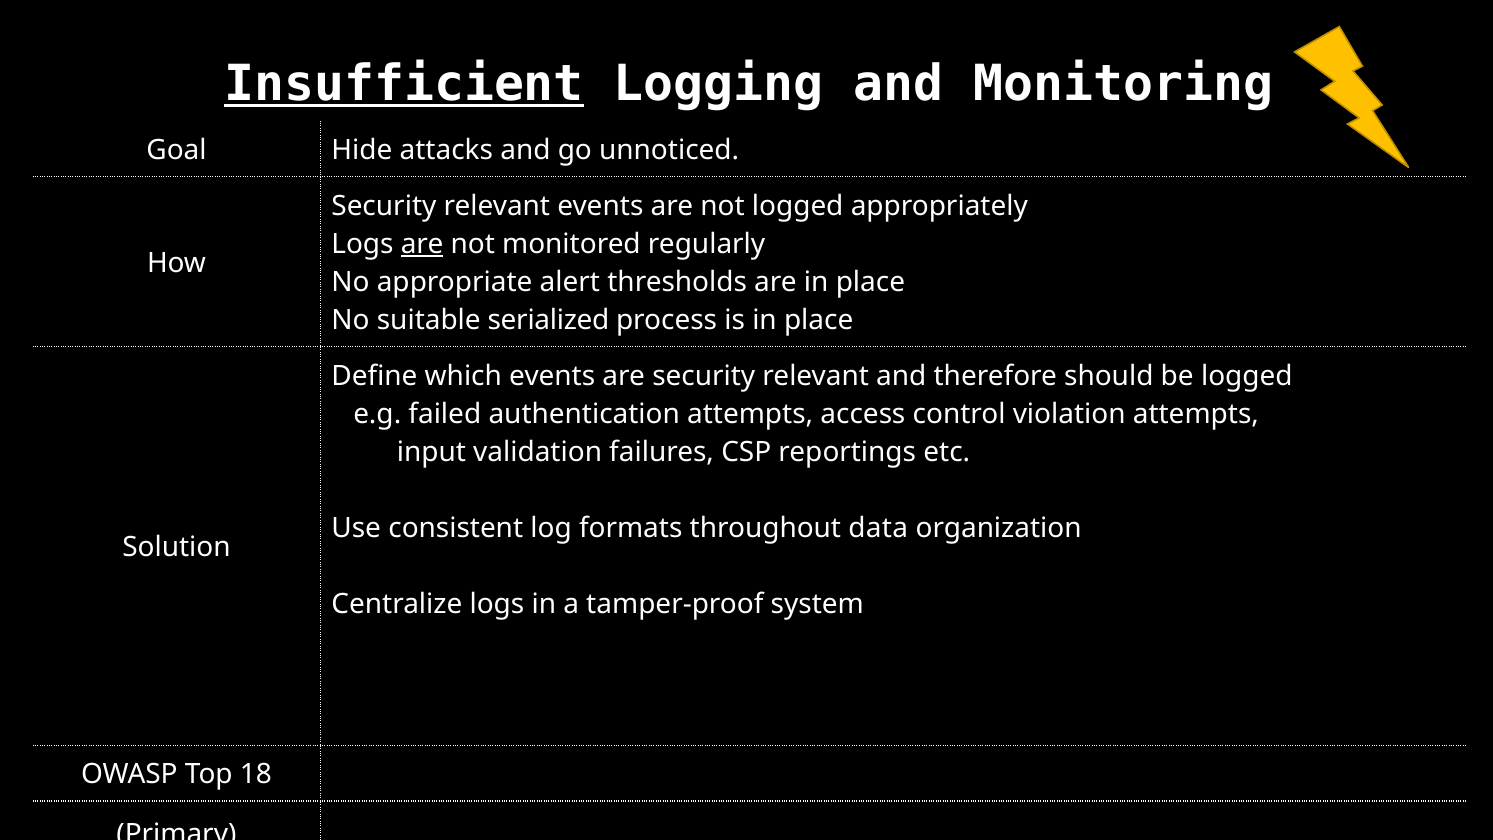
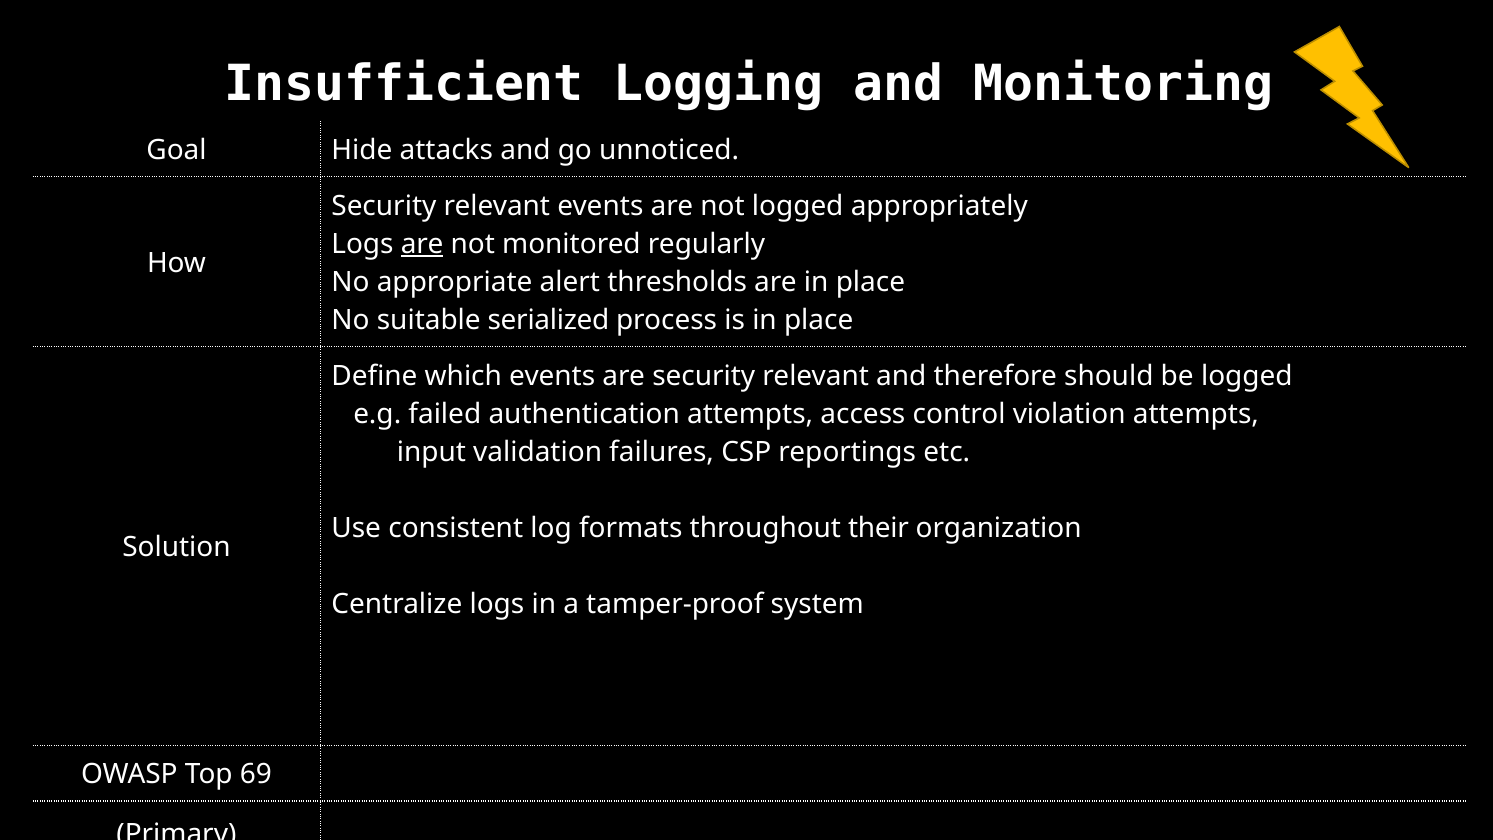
Insufficient underline: present -> none (404, 84)
data: data -> their (879, 528)
18: 18 -> 69 (256, 775)
